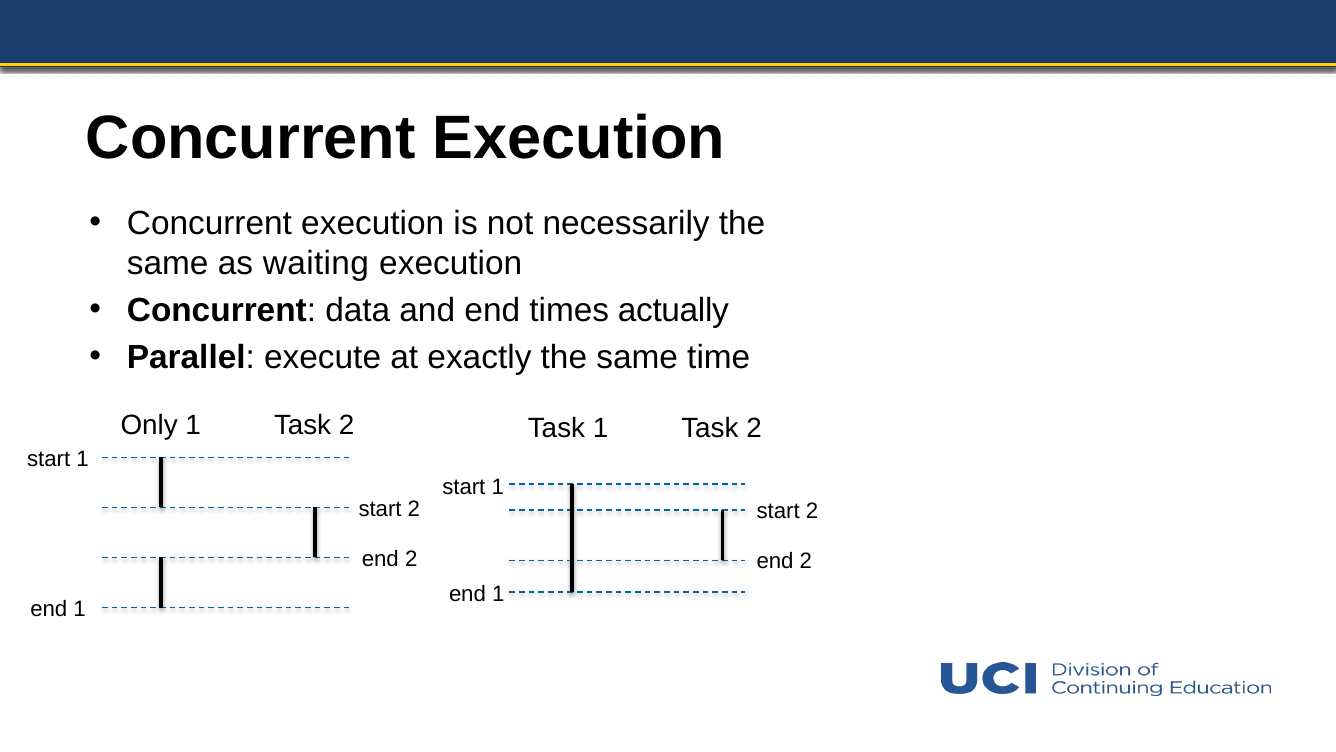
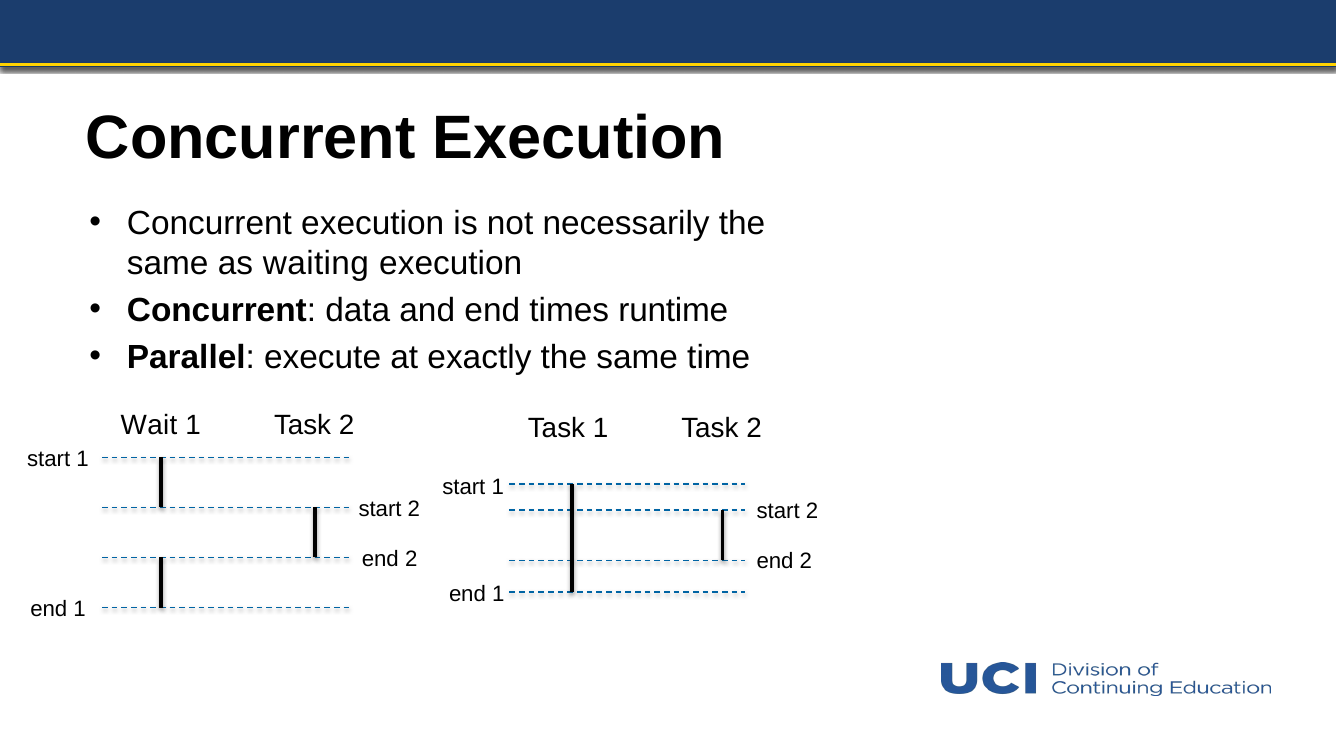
actually: actually -> runtime (673, 310)
Only: Only -> Wait (149, 425)
